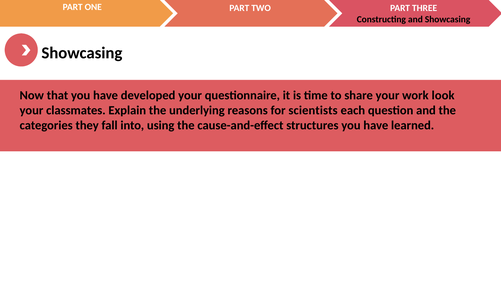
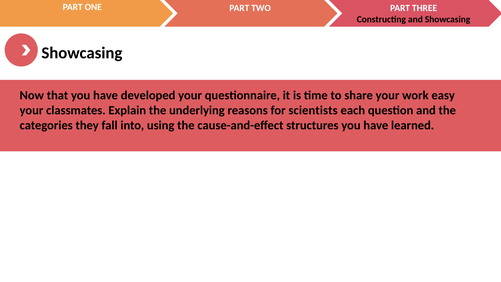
look: look -> easy (443, 95)
